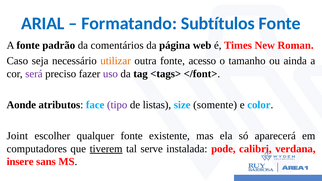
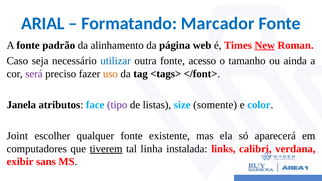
Subtítulos: Subtítulos -> Marcador (218, 24)
comentários: comentários -> alinhamento (117, 45)
New underline: none -> present (265, 45)
utilizar colour: orange -> blue (116, 61)
uso colour: purple -> orange (110, 74)
Aonde: Aonde -> Janela (21, 105)
serve: serve -> linha (152, 149)
pode: pode -> links (223, 149)
insere: insere -> exibir (20, 162)
